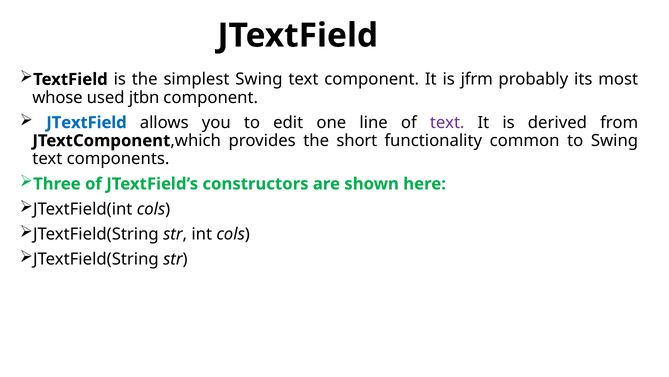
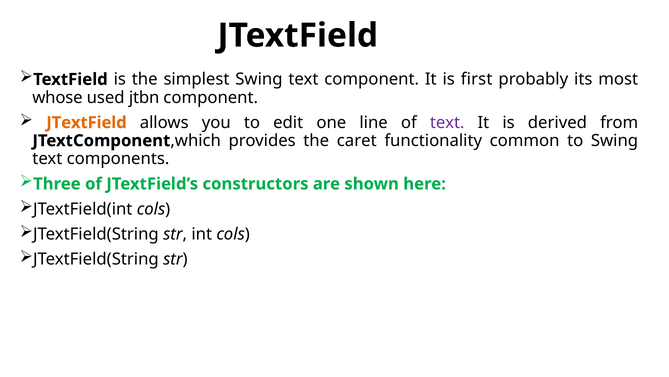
jfrm: jfrm -> first (477, 79)
JTextField colour: blue -> orange (86, 122)
short: short -> caret (357, 140)
